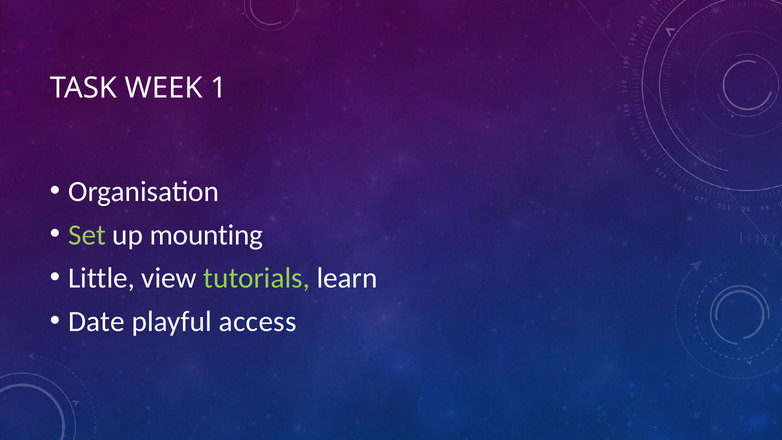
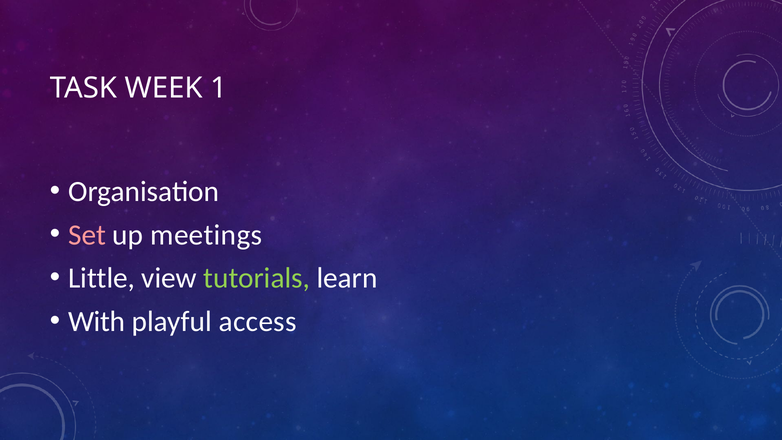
Set colour: light green -> pink (87, 235)
mounting: mounting -> meetings (206, 235)
Date: Date -> With (97, 321)
